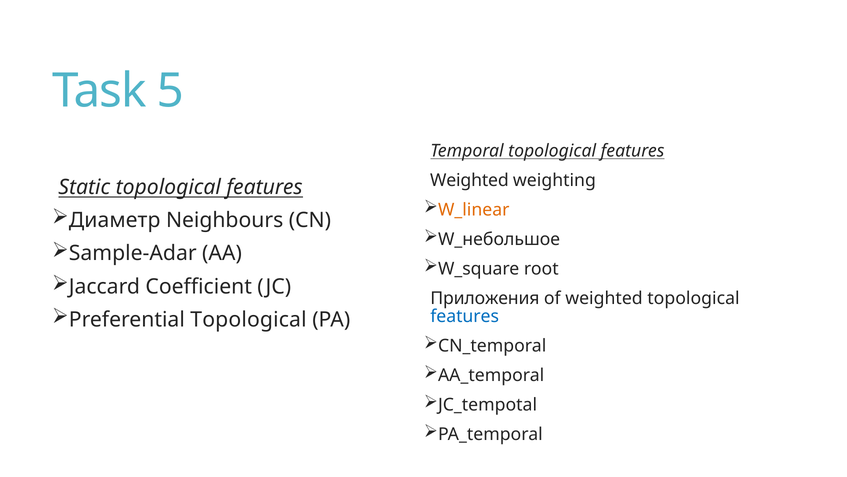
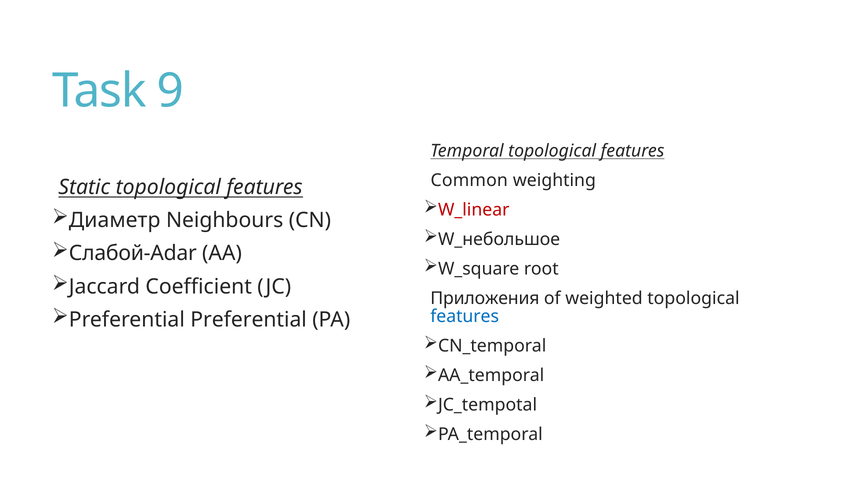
5: 5 -> 9 (170, 91)
Weighted: Weighted -> Common (469, 180)
W_linear colour: orange -> red (474, 210)
Sample-Adar: Sample-Adar -> Слабой-Adar (133, 253)
Preferential Topological: Topological -> Preferential (249, 319)
